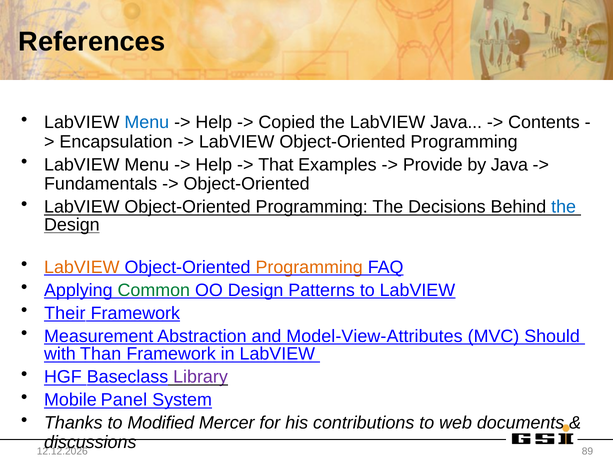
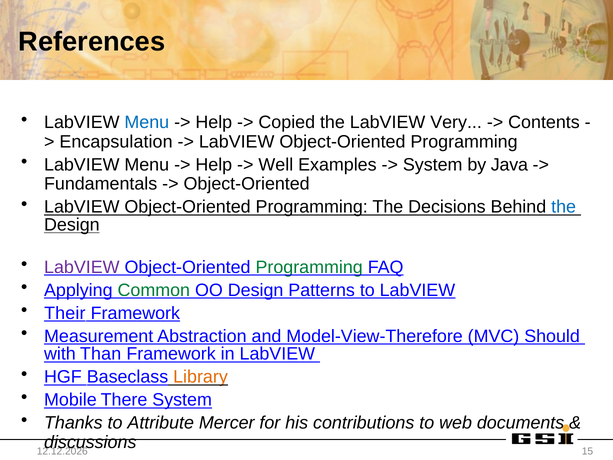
LabVIEW Java: Java -> Very (456, 122)
That: That -> Well (276, 165)
Provide: Provide -> System (433, 165)
LabVIEW colour: orange -> purple (82, 267)
Programming colour: orange -> green (309, 267)
Model-View-Attributes: Model-View-Attributes -> Model-View-Therefore (375, 336)
Library colour: purple -> orange (200, 377)
Panel: Panel -> There (124, 400)
Modified: Modified -> Attribute (161, 423)
89: 89 -> 15 (587, 451)
